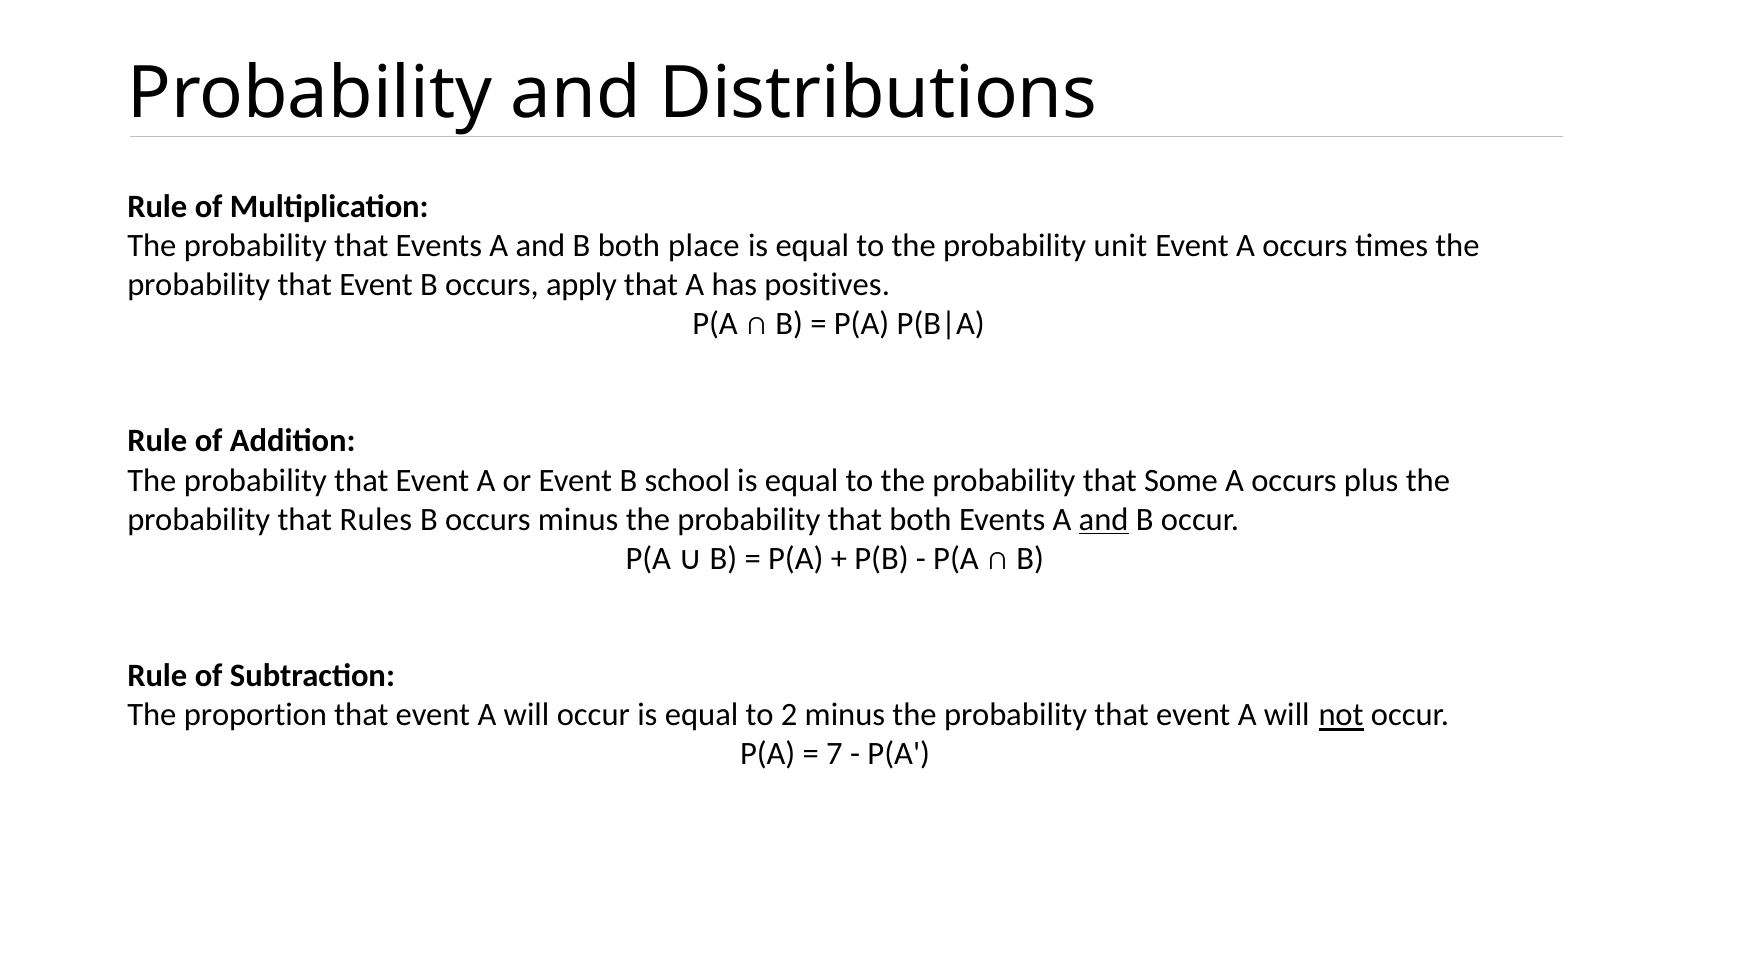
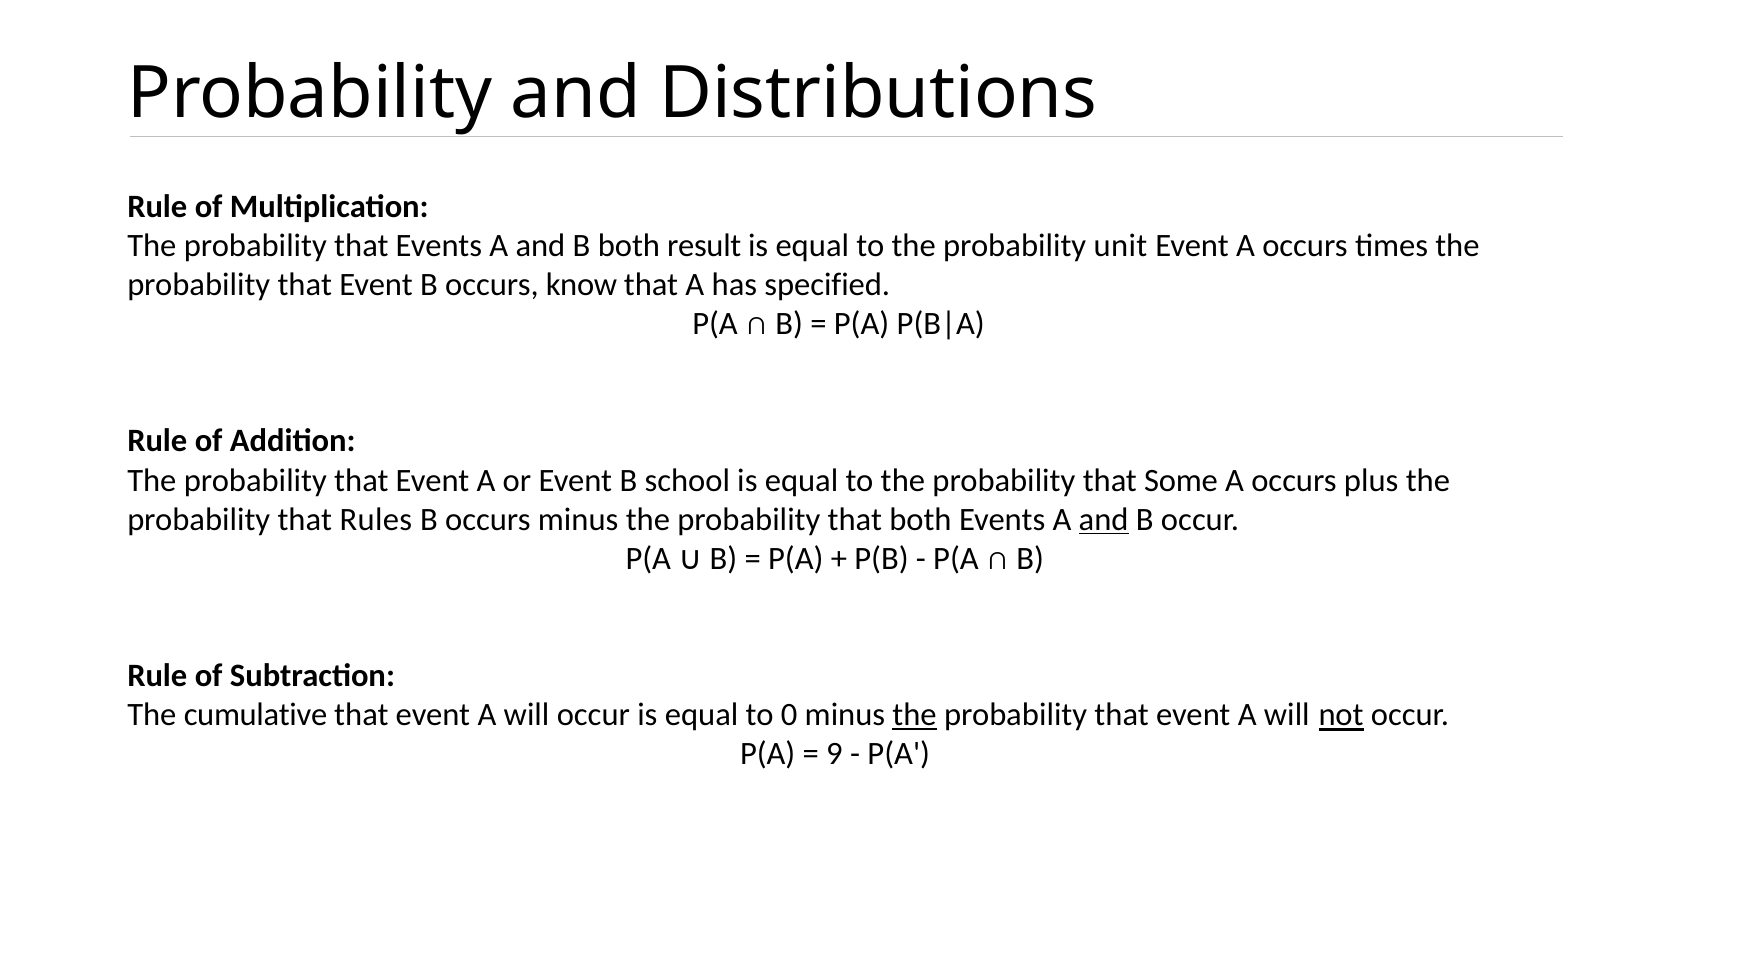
place: place -> result (704, 246)
apply: apply -> know (581, 285)
positives: positives -> specified (827, 285)
proportion: proportion -> cumulative (255, 715)
2: 2 -> 0 (789, 715)
the underline: none -> present (915, 715)
7: 7 -> 9 (834, 754)
